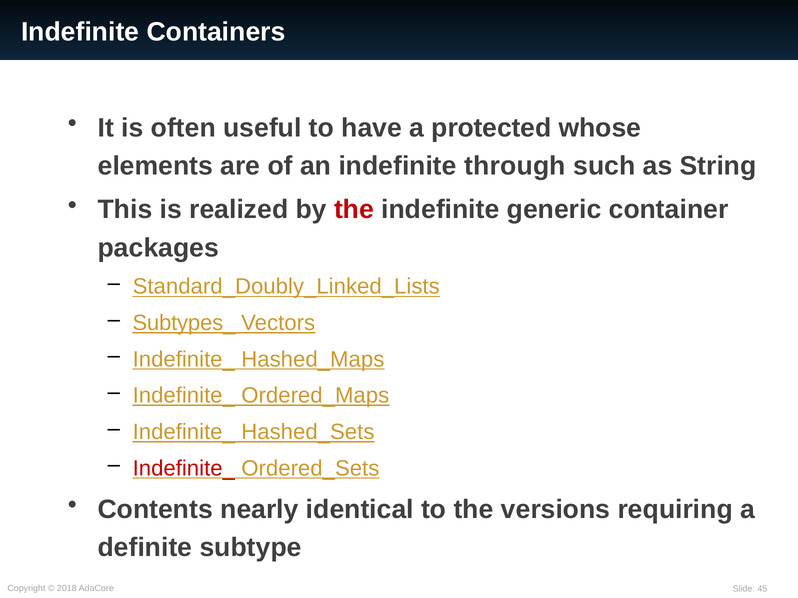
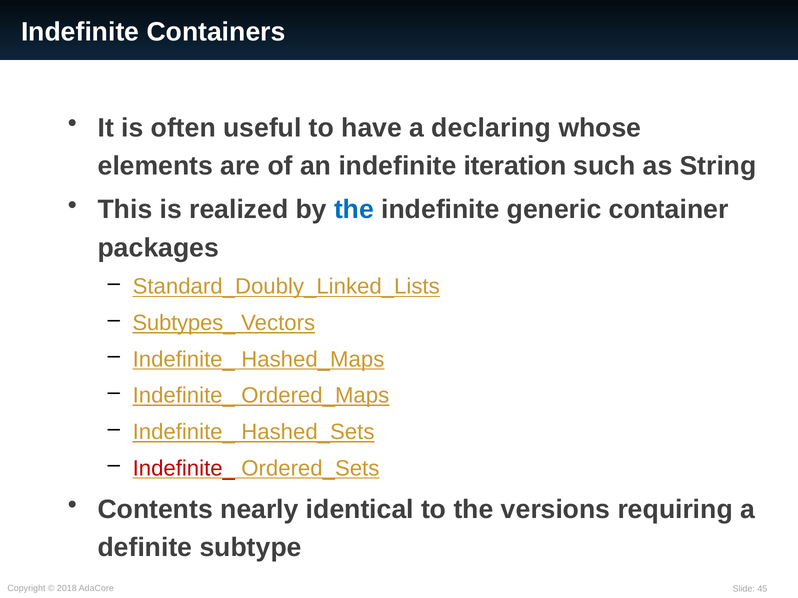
protected: protected -> declaring (491, 128)
through: through -> iteration (515, 166)
the colour: red -> blue (354, 210)
